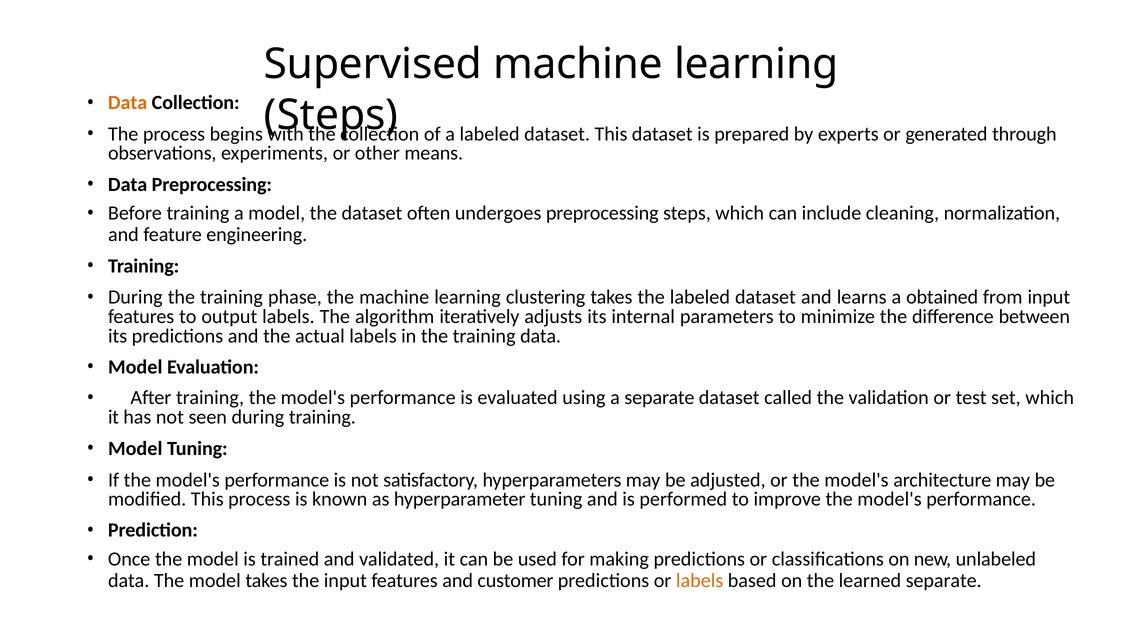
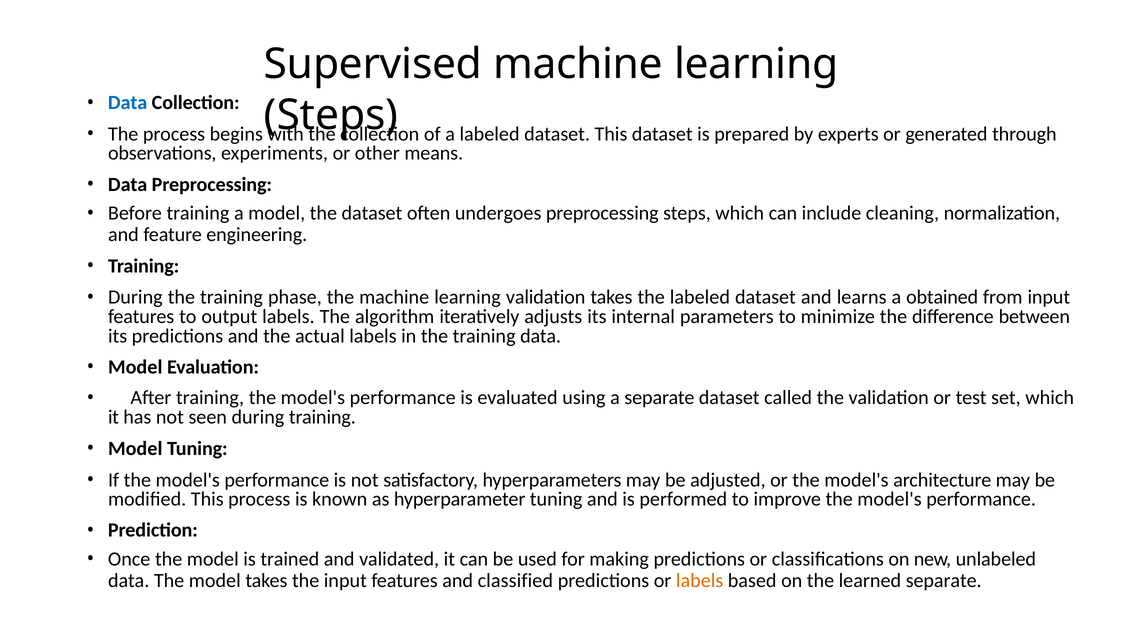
Data colour: orange -> blue (128, 103)
learning clustering: clustering -> validation (546, 298)
customer: customer -> classified (515, 581)
